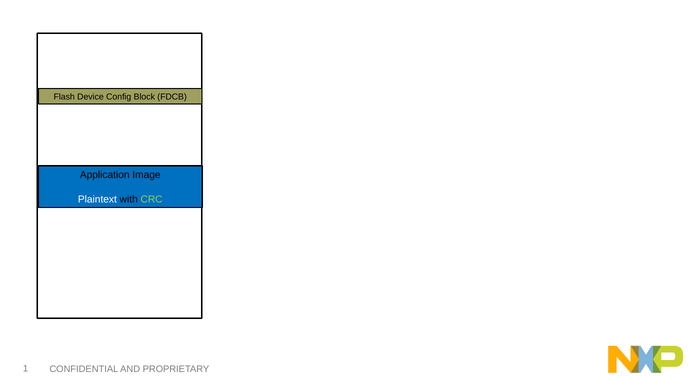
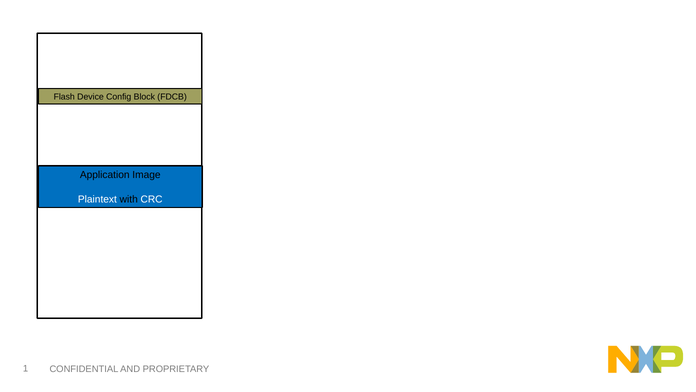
CRC colour: light green -> white (152, 199)
